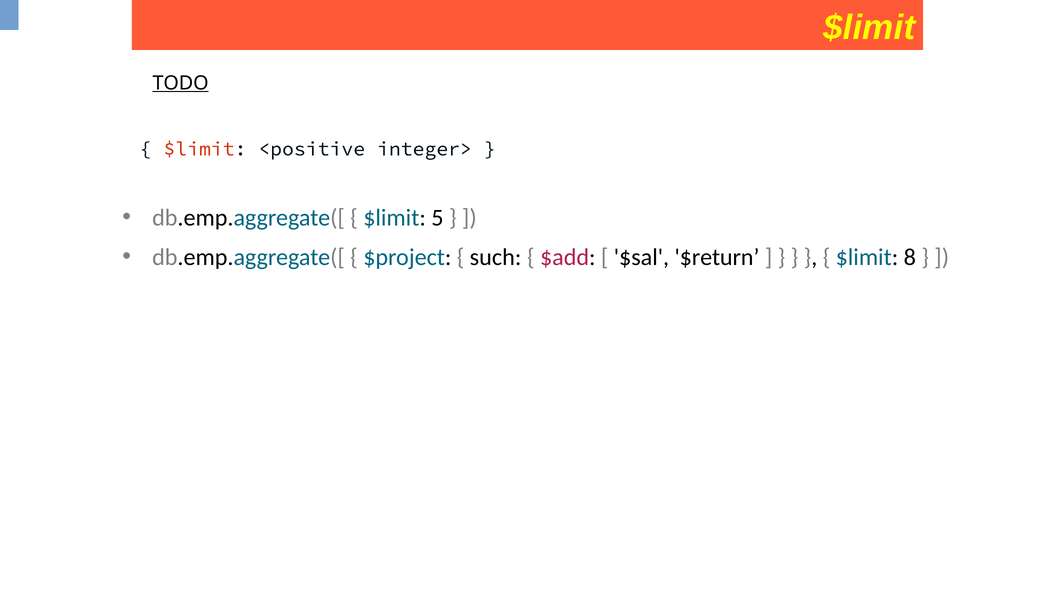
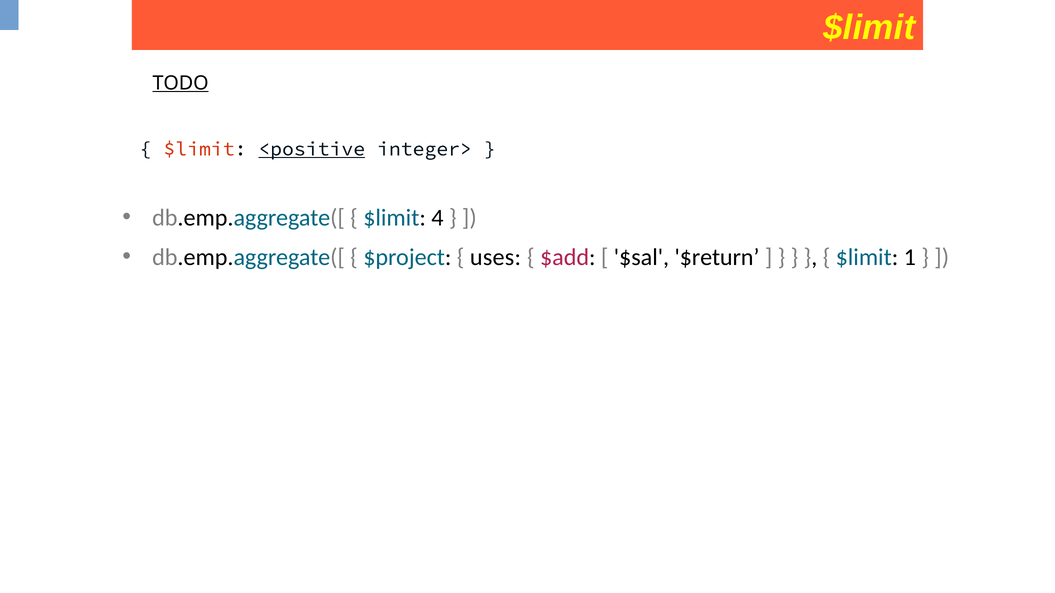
<positive underline: none -> present (312, 149)
5: 5 -> 4 (437, 218)
such: such -> uses (495, 257)
8: 8 -> 1 (910, 257)
